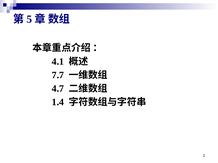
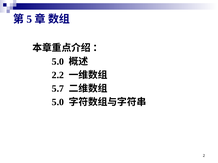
4.1: 4.1 -> 5.0 (58, 62)
7.7: 7.7 -> 2.2 (58, 75)
4.7: 4.7 -> 5.7 (58, 89)
1.4: 1.4 -> 5.0 (58, 102)
